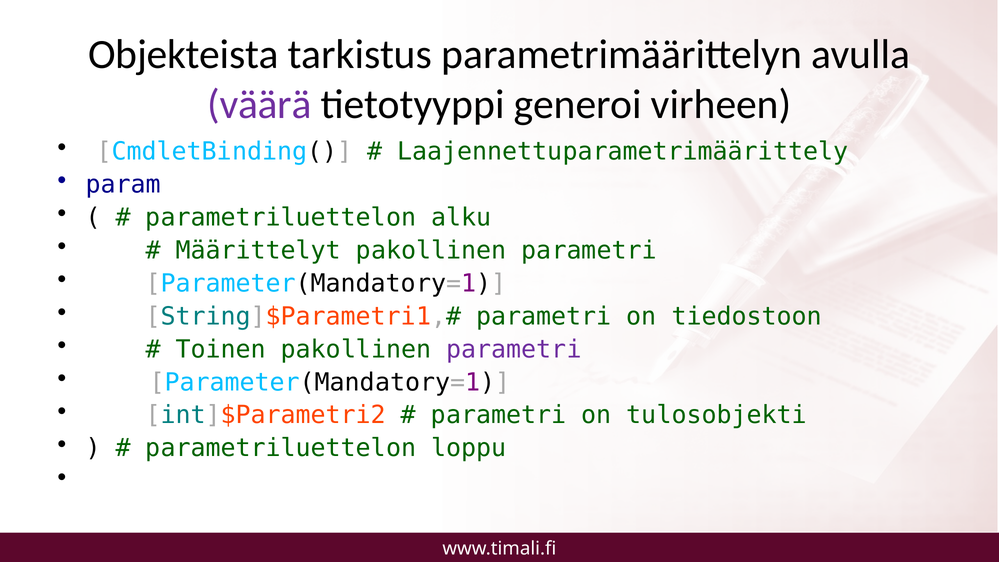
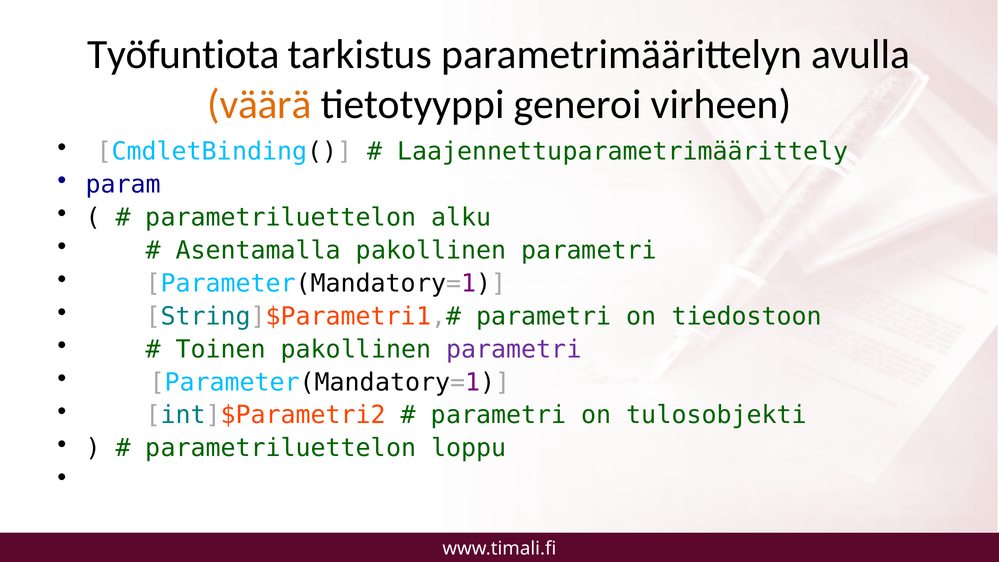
Objekteista: Objekteista -> Työfuntiota (184, 55)
väärä colour: purple -> orange (259, 105)
Määrittelyt: Määrittelyt -> Asentamalla (258, 250)
